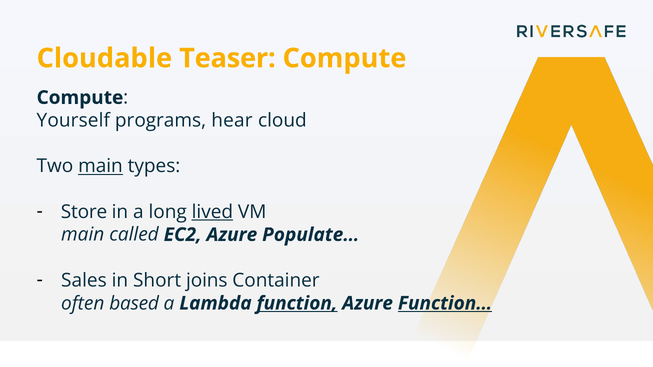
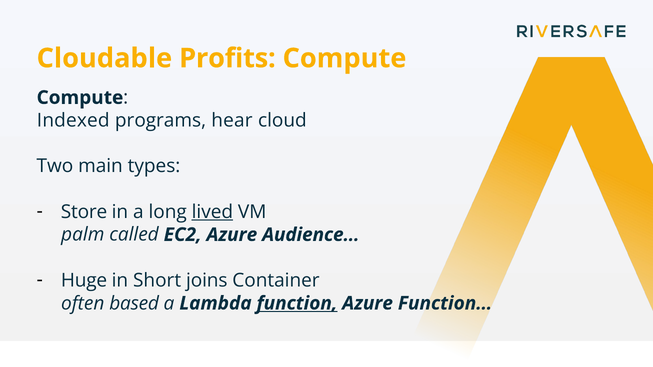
Teaser: Teaser -> Profits (227, 58)
Yourself: Yourself -> Indexed (73, 121)
main underline: present -> none (100, 166)
main: main -> palm (83, 235)
Populate…: Populate… -> Audience… (311, 235)
Sales: Sales -> Huge (84, 281)
Function… underline: present -> none (445, 303)
